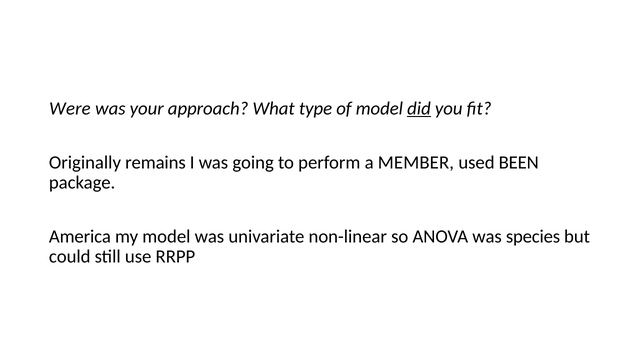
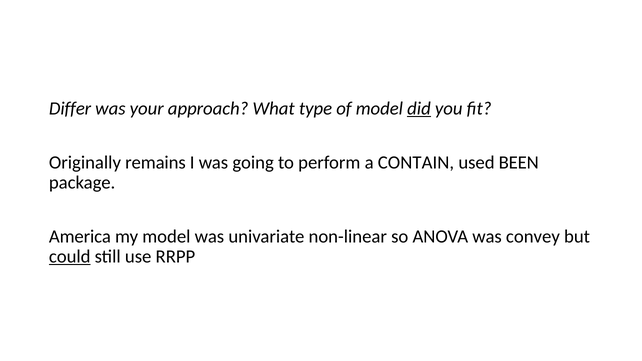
Were: Were -> Differ (70, 109)
MEMBER: MEMBER -> CONTAIN (416, 162)
species: species -> convey (533, 236)
could underline: none -> present (70, 257)
